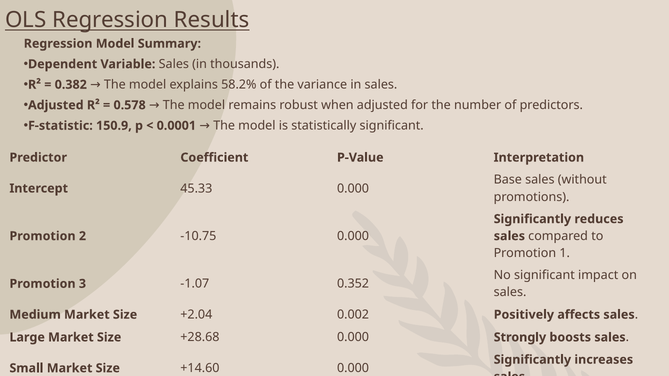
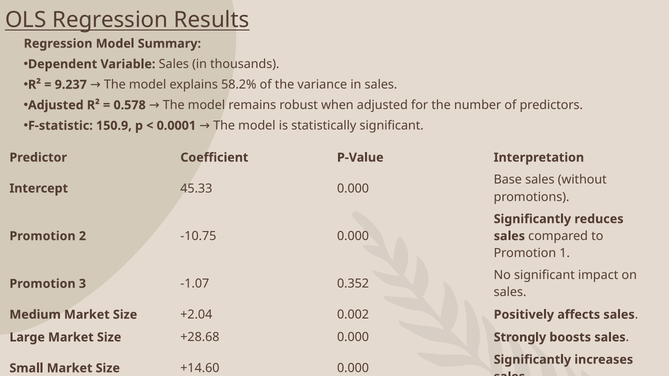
0.382: 0.382 -> 9.237 (71, 85)
